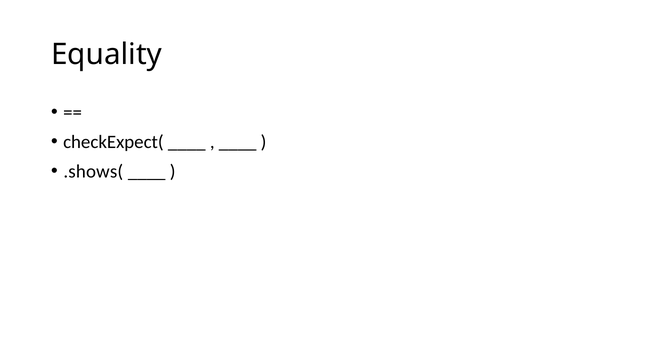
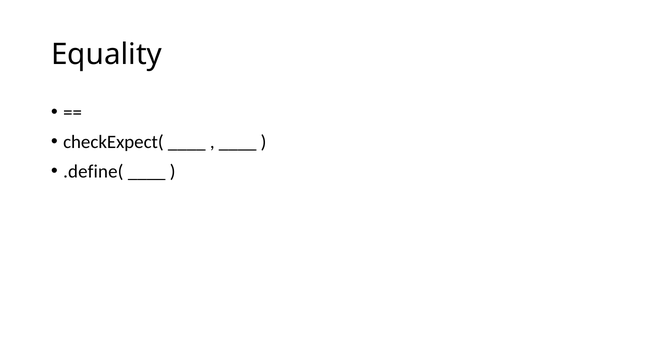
.shows(: .shows( -> .define( (93, 172)
